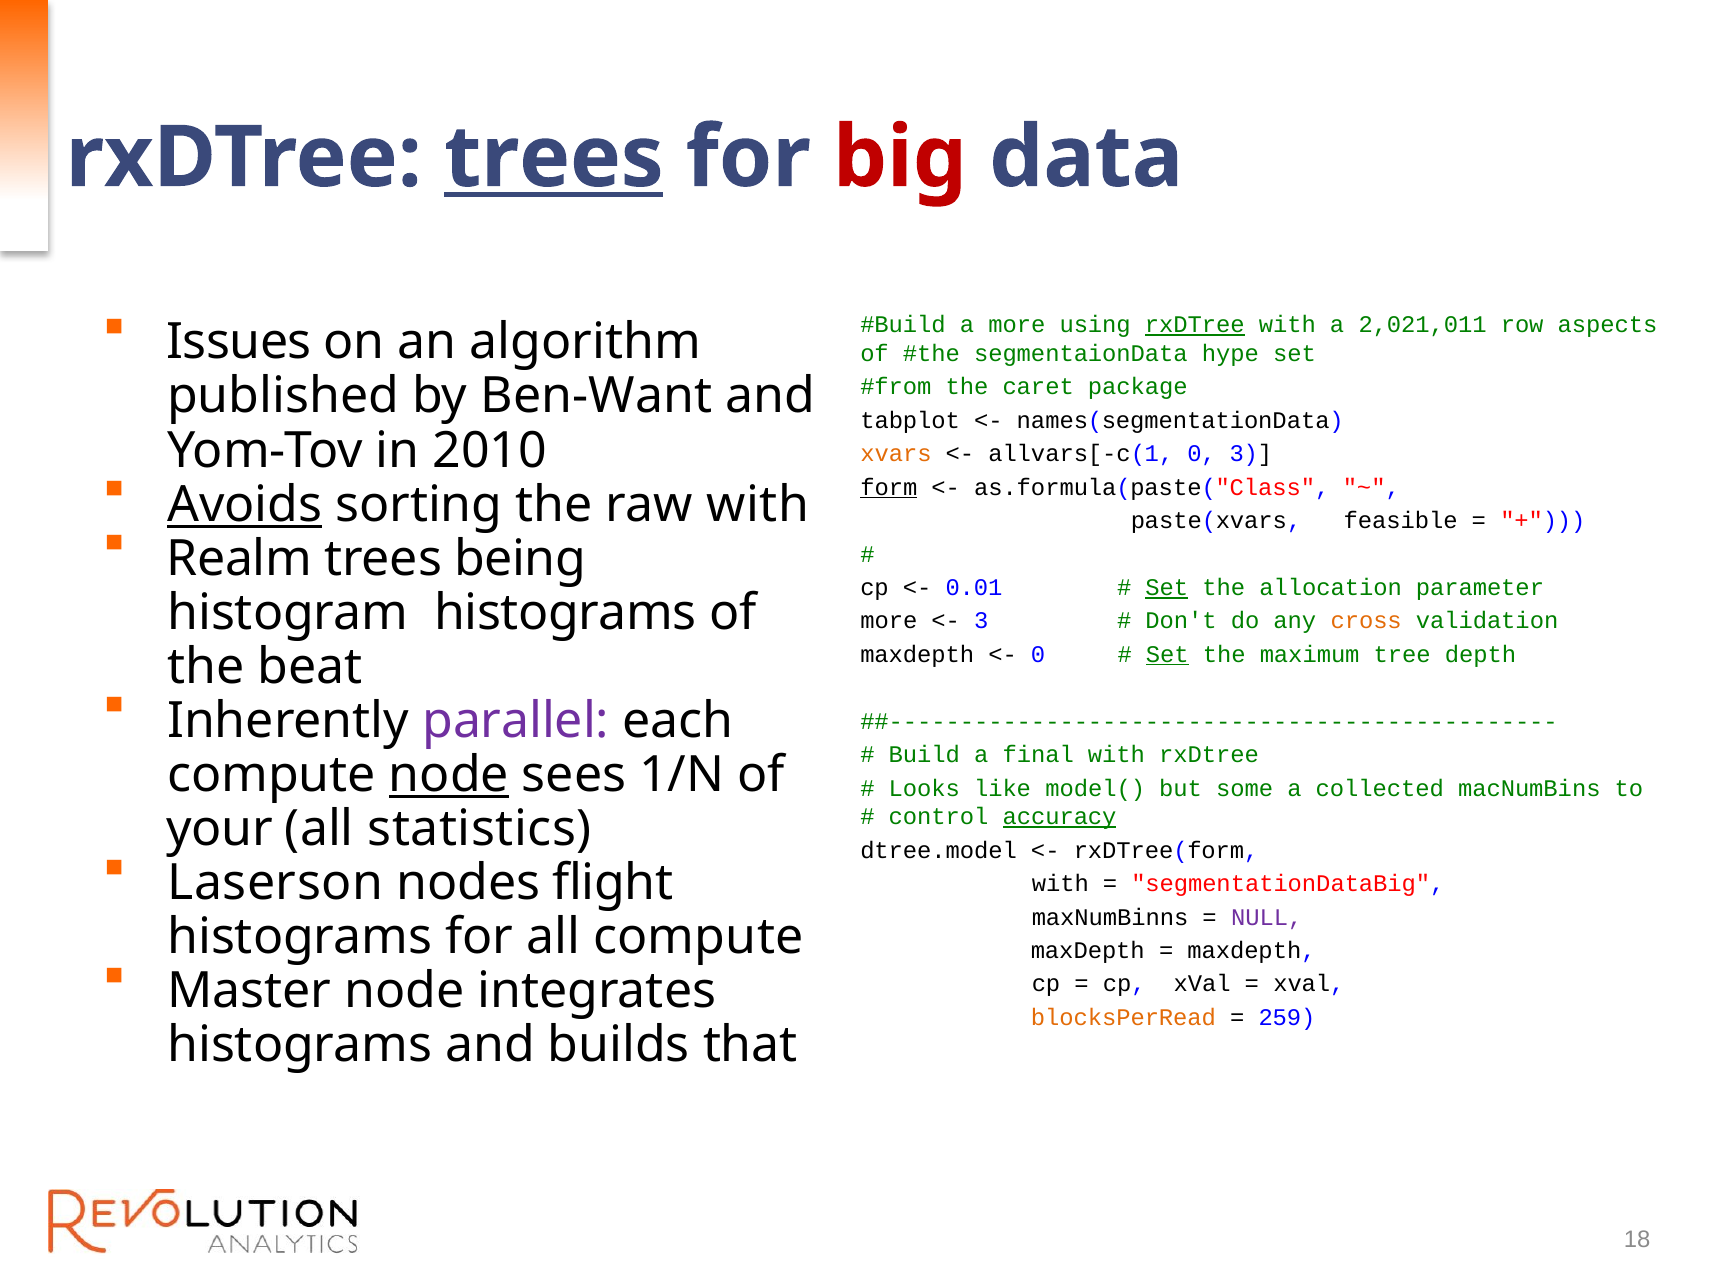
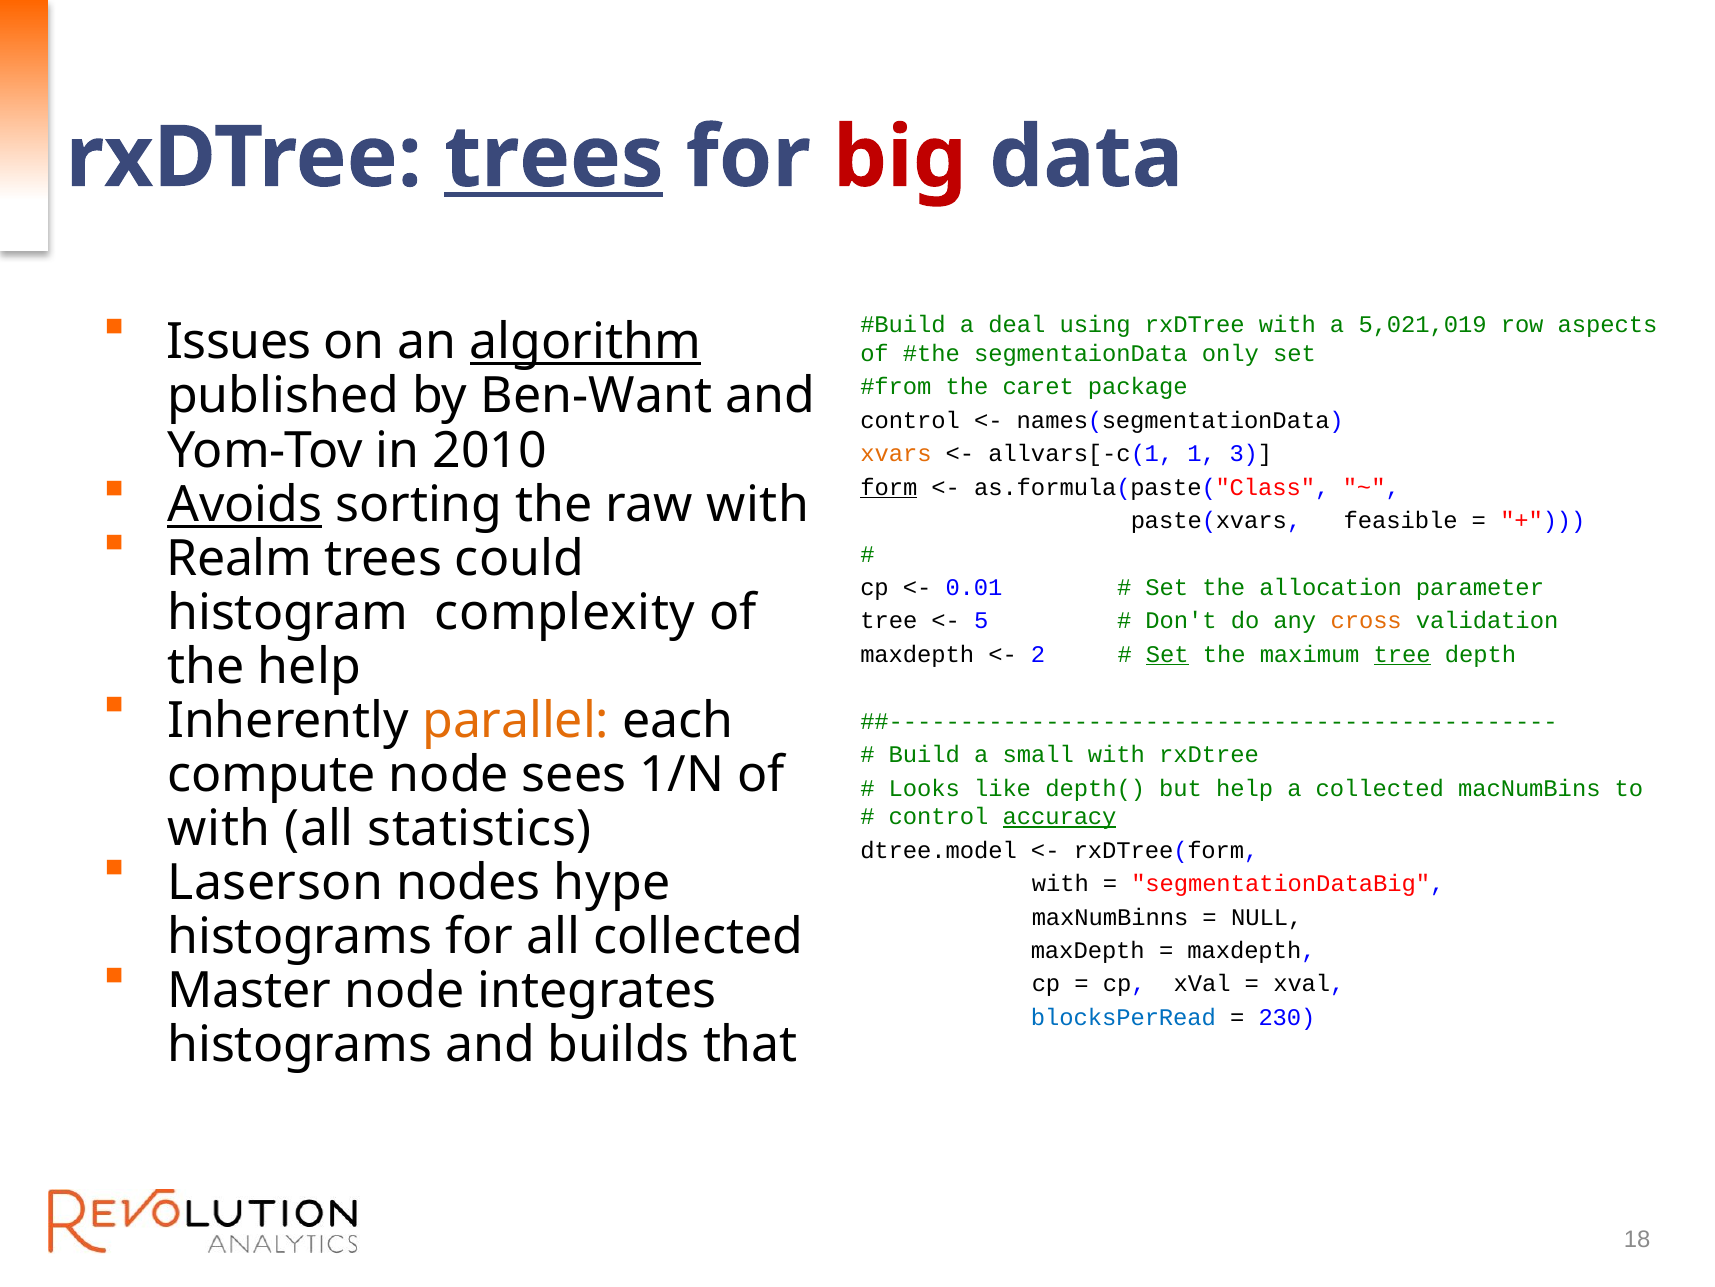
algorithm underline: none -> present (585, 342)
a more: more -> deal (1017, 325)
rxDTree underline: present -> none (1195, 325)
2,021,011: 2,021,011 -> 5,021,019 (1423, 325)
hype: hype -> only (1230, 353)
tabplot: tabplot -> control (910, 420)
allvars[-c(1 0: 0 -> 1 (1202, 454)
being: being -> could (520, 558)
Set underline: present -> none (1167, 587)
histogram histograms: histograms -> complexity (565, 612)
more: more -> tree (889, 621)
3: 3 -> 5 (981, 621)
0: 0 -> 2 (1038, 654)
tree underline: none -> present (1402, 654)
the beat: beat -> help (309, 666)
parallel colour: purple -> orange (516, 720)
final: final -> small (1038, 754)
node underline: present -> none (449, 774)
model(: model( -> depth( (1095, 788)
but some: some -> help (1245, 788)
your: your -> with (219, 828)
flight: flight -> hype (612, 882)
NULL colour: purple -> black (1267, 917)
all compute: compute -> collected (698, 936)
blocksPerRead colour: orange -> blue (1123, 1017)
259: 259 -> 230 (1287, 1017)
